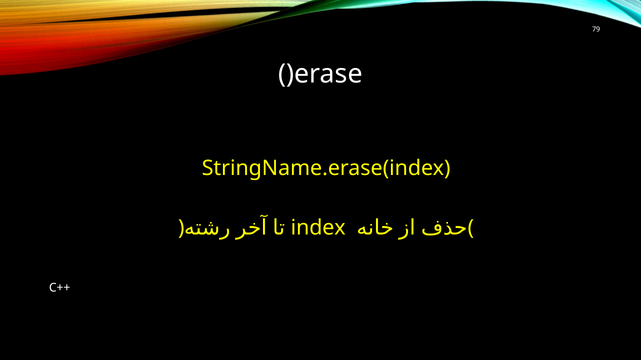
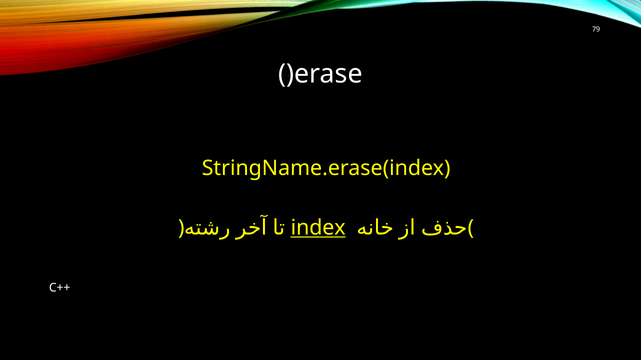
index underline: none -> present (318, 228)
